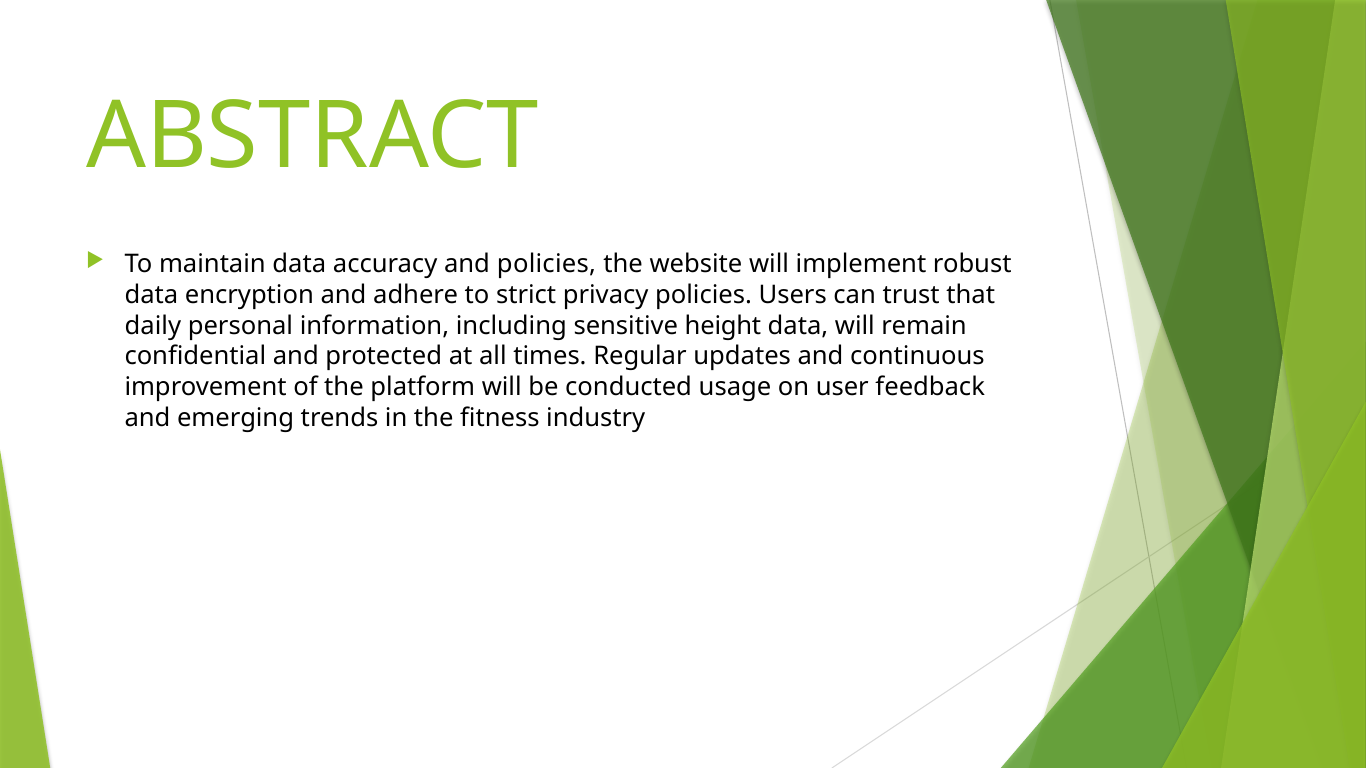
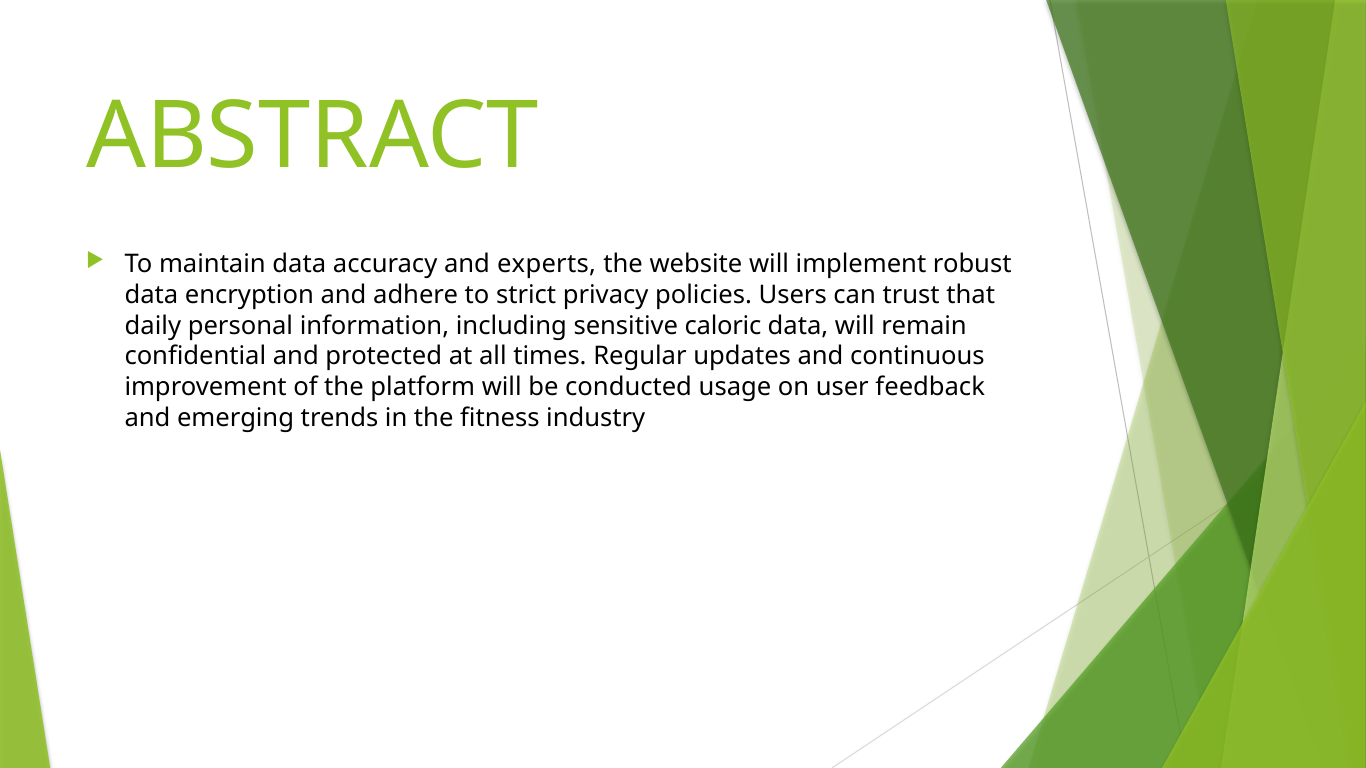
and policies: policies -> experts (546, 264)
height: height -> caloric (723, 326)
